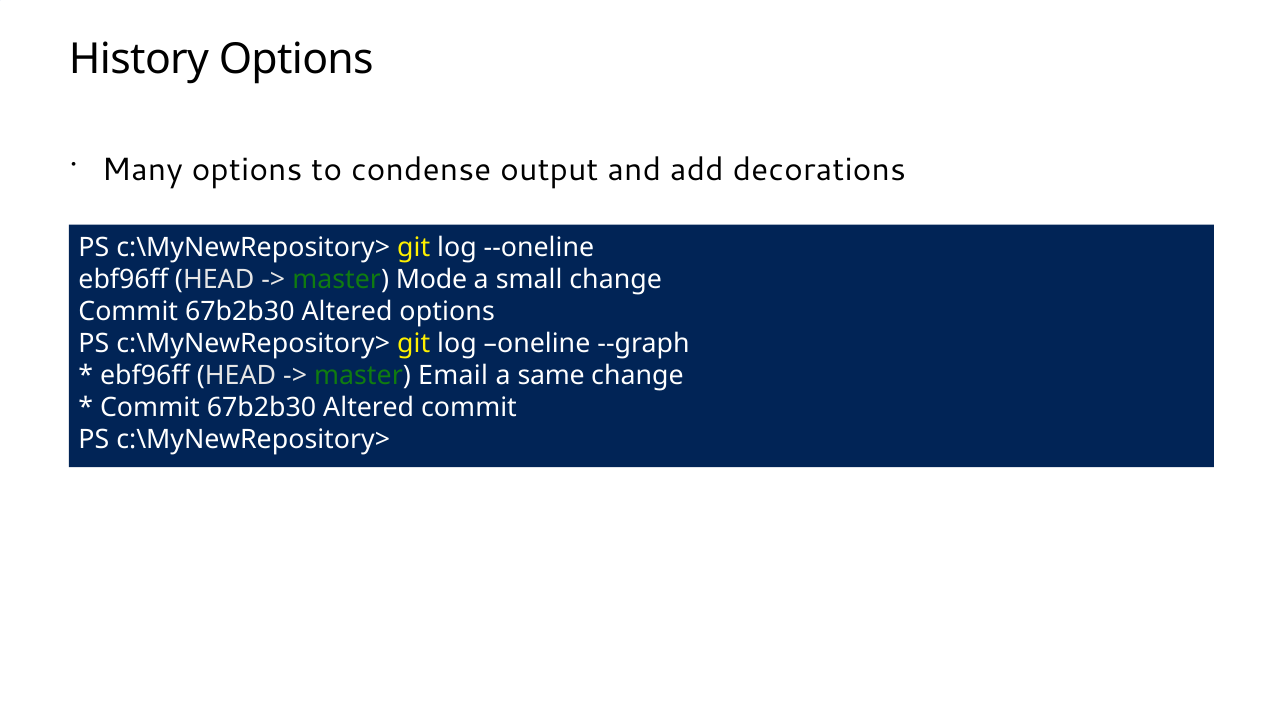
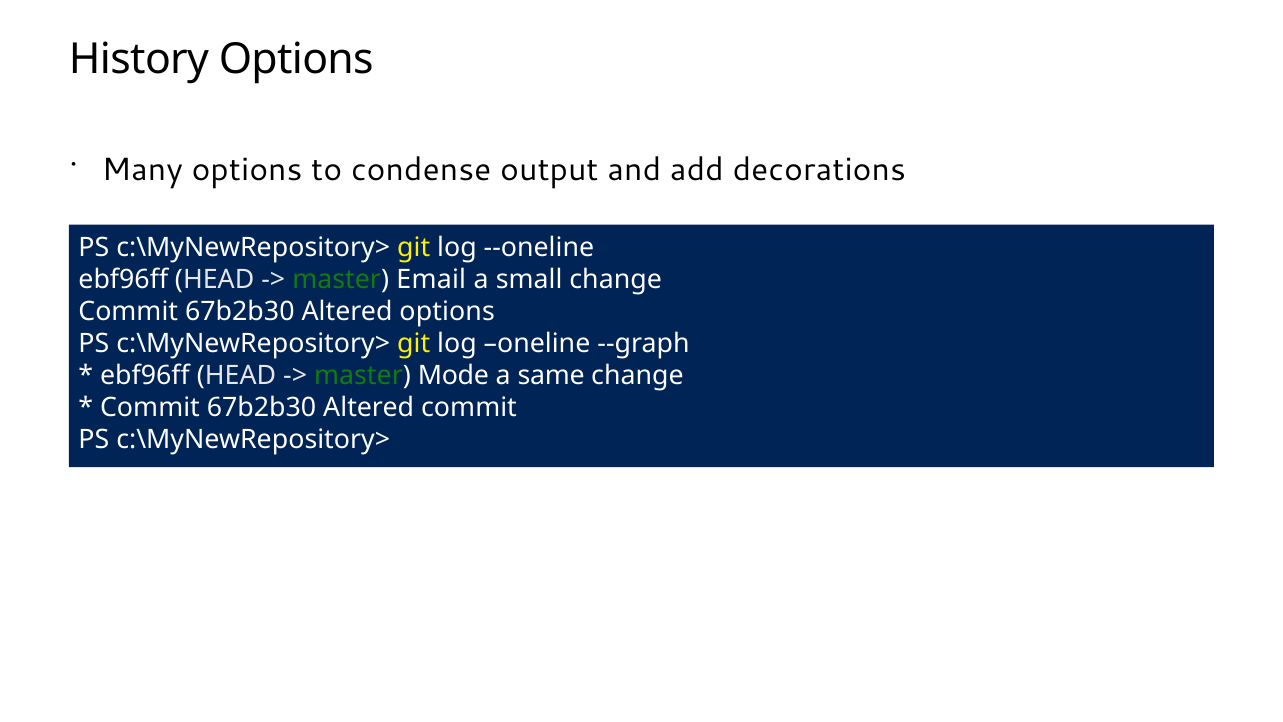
Mode: Mode -> Email (431, 279)
Email: Email -> Mode (453, 376)
